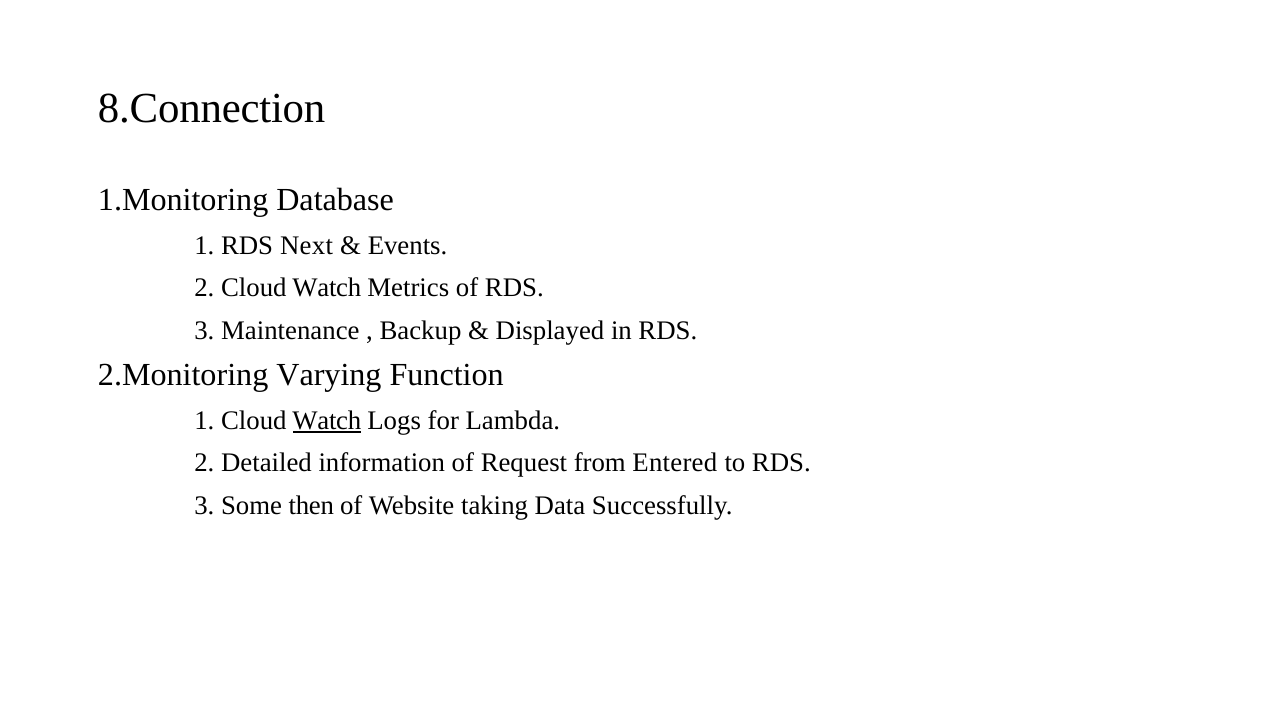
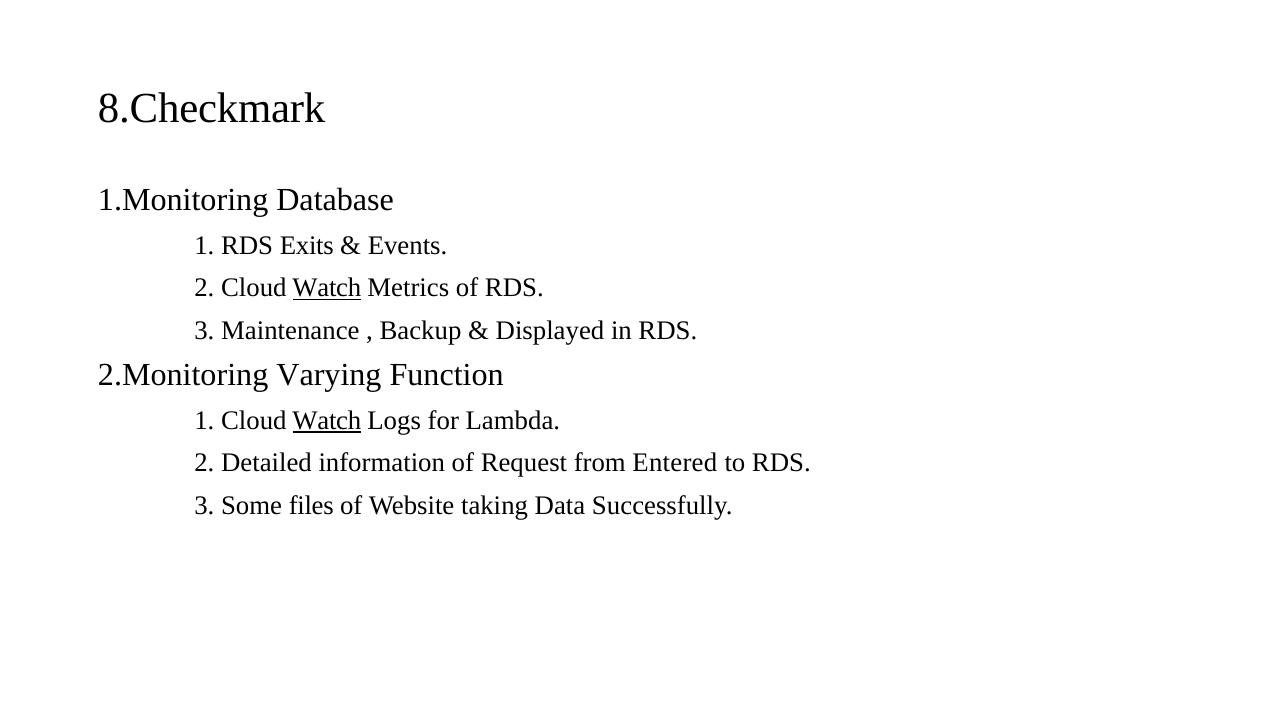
8.Connection: 8.Connection -> 8.Checkmark (212, 108)
Next: Next -> Exits (307, 245)
Watch underline: none -> present (327, 288)
then: then -> files (311, 505)
